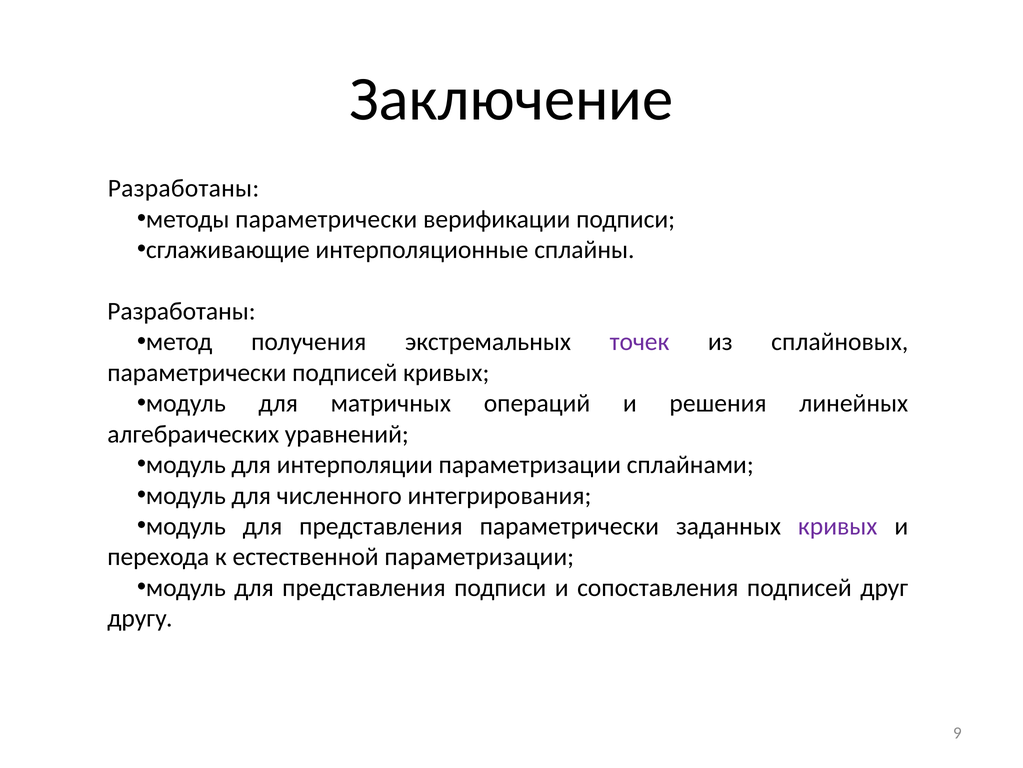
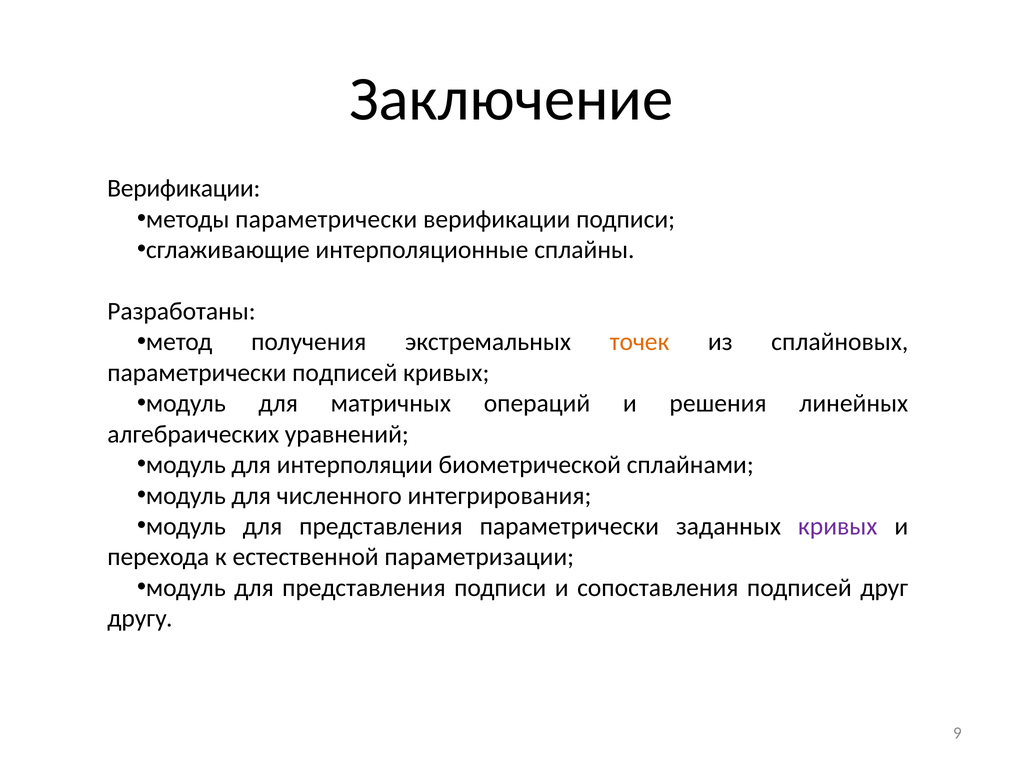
Разработаны: Разработаны -> Верификации (184, 188)
точек colour: purple -> orange (640, 342)
интерполяции параметризации: параметризации -> биометрической (530, 464)
